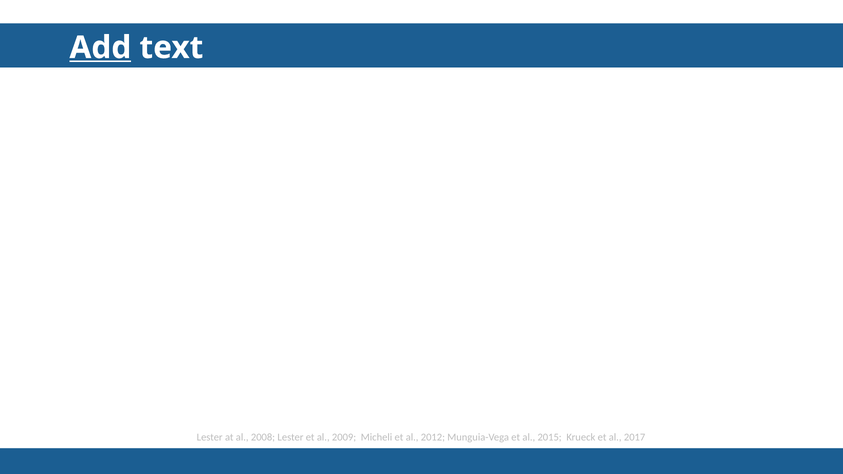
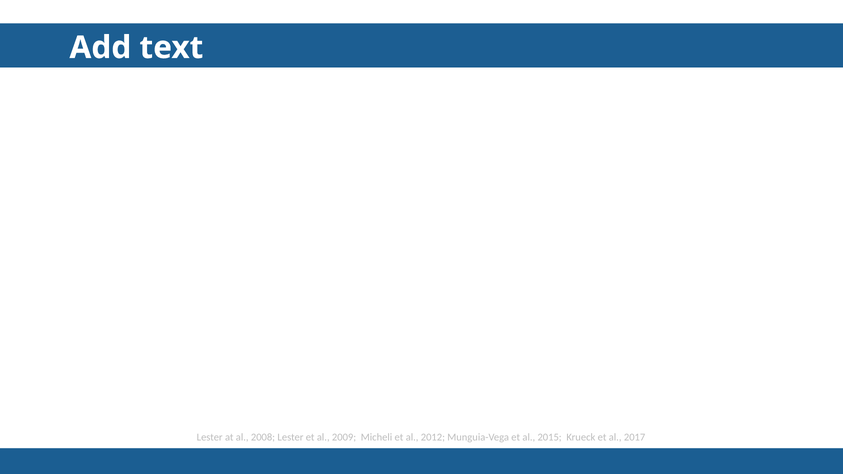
Add underline: present -> none (100, 48)
